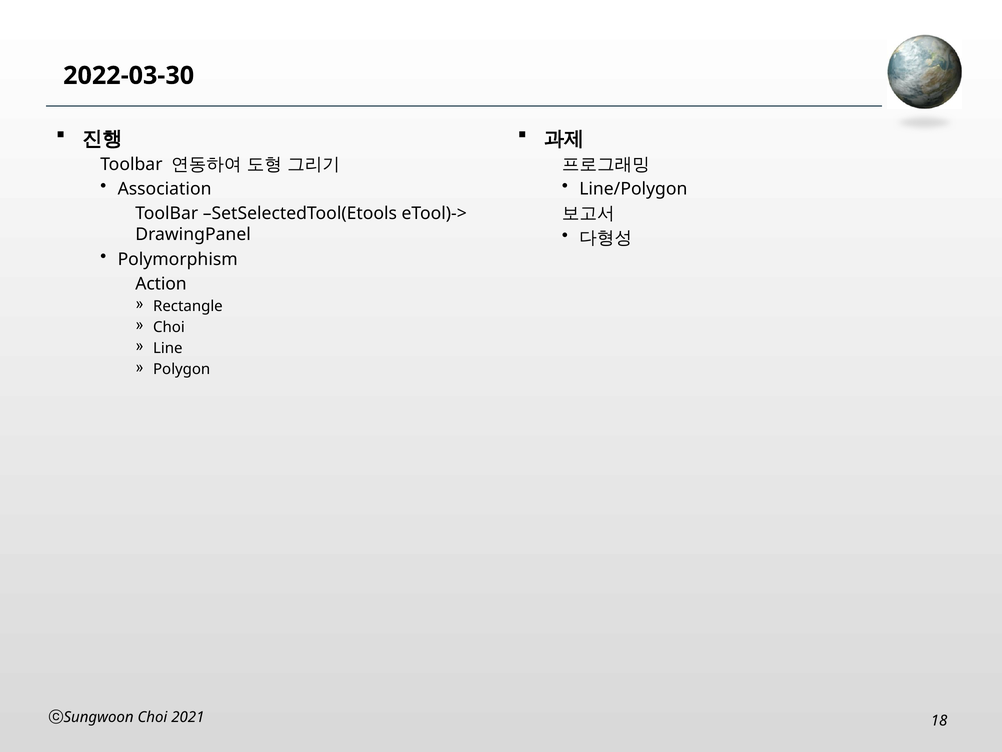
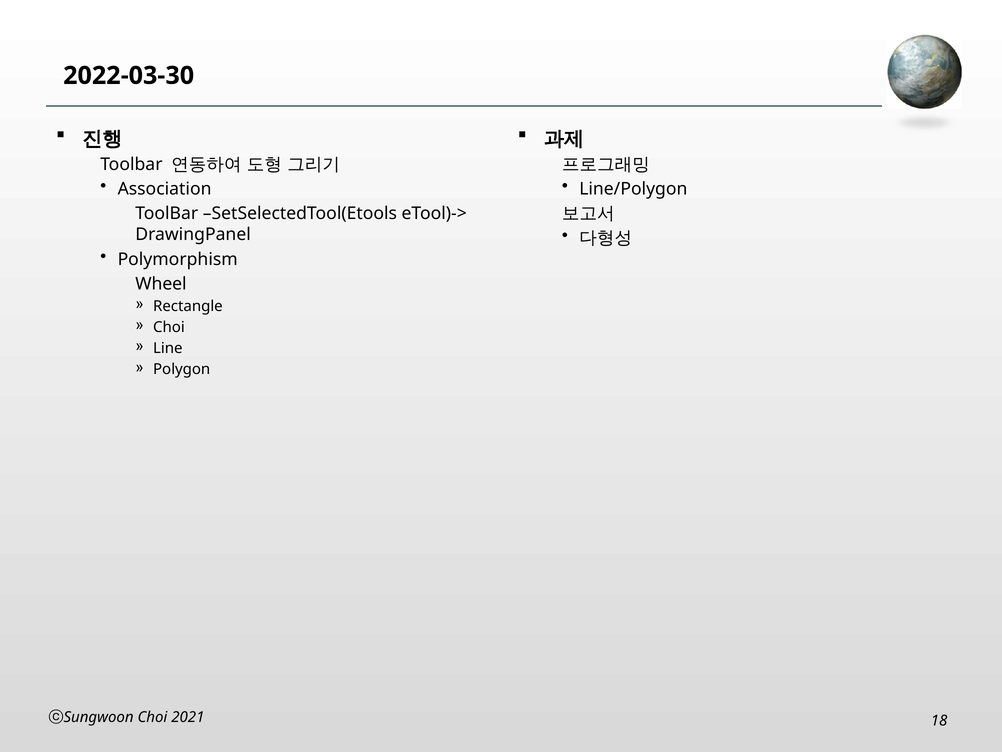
Action: Action -> Wheel (161, 284)
